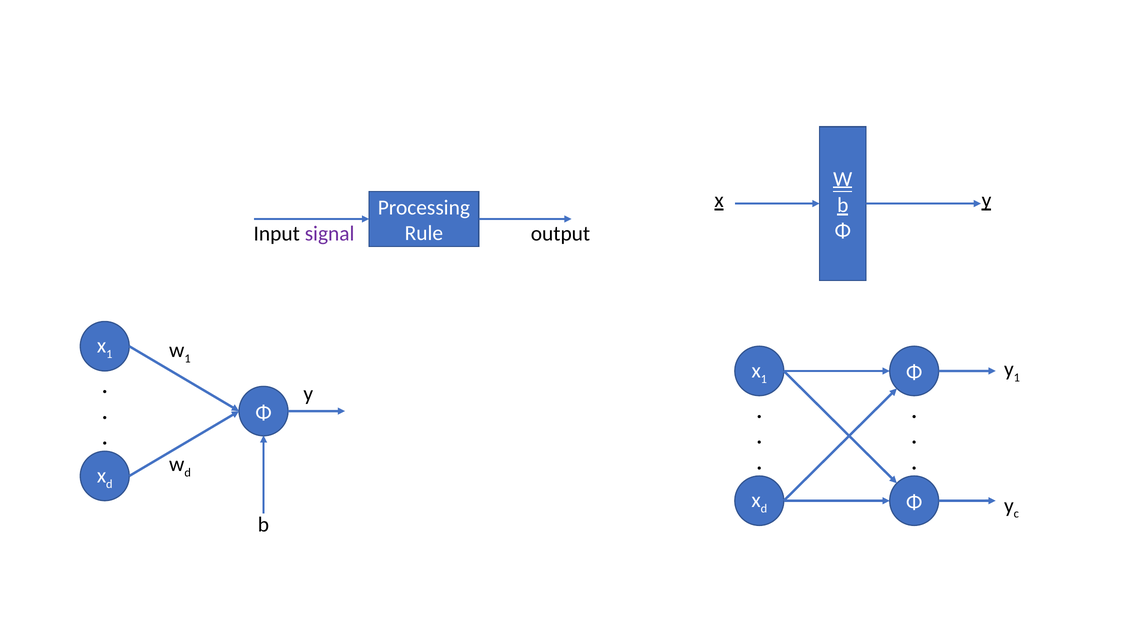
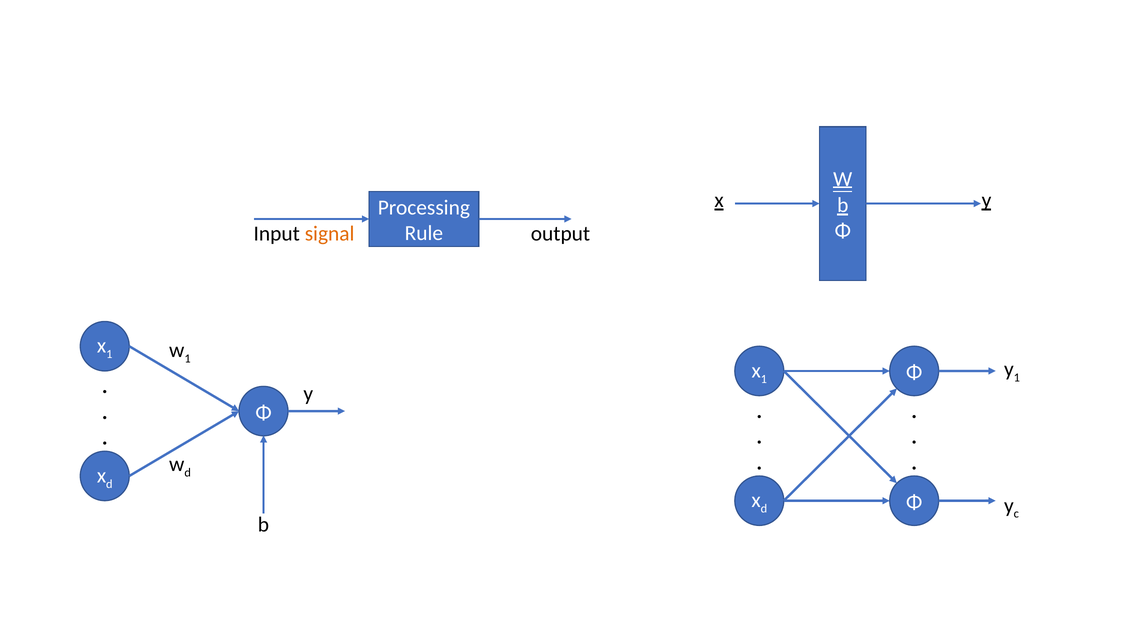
signal colour: purple -> orange (330, 234)
